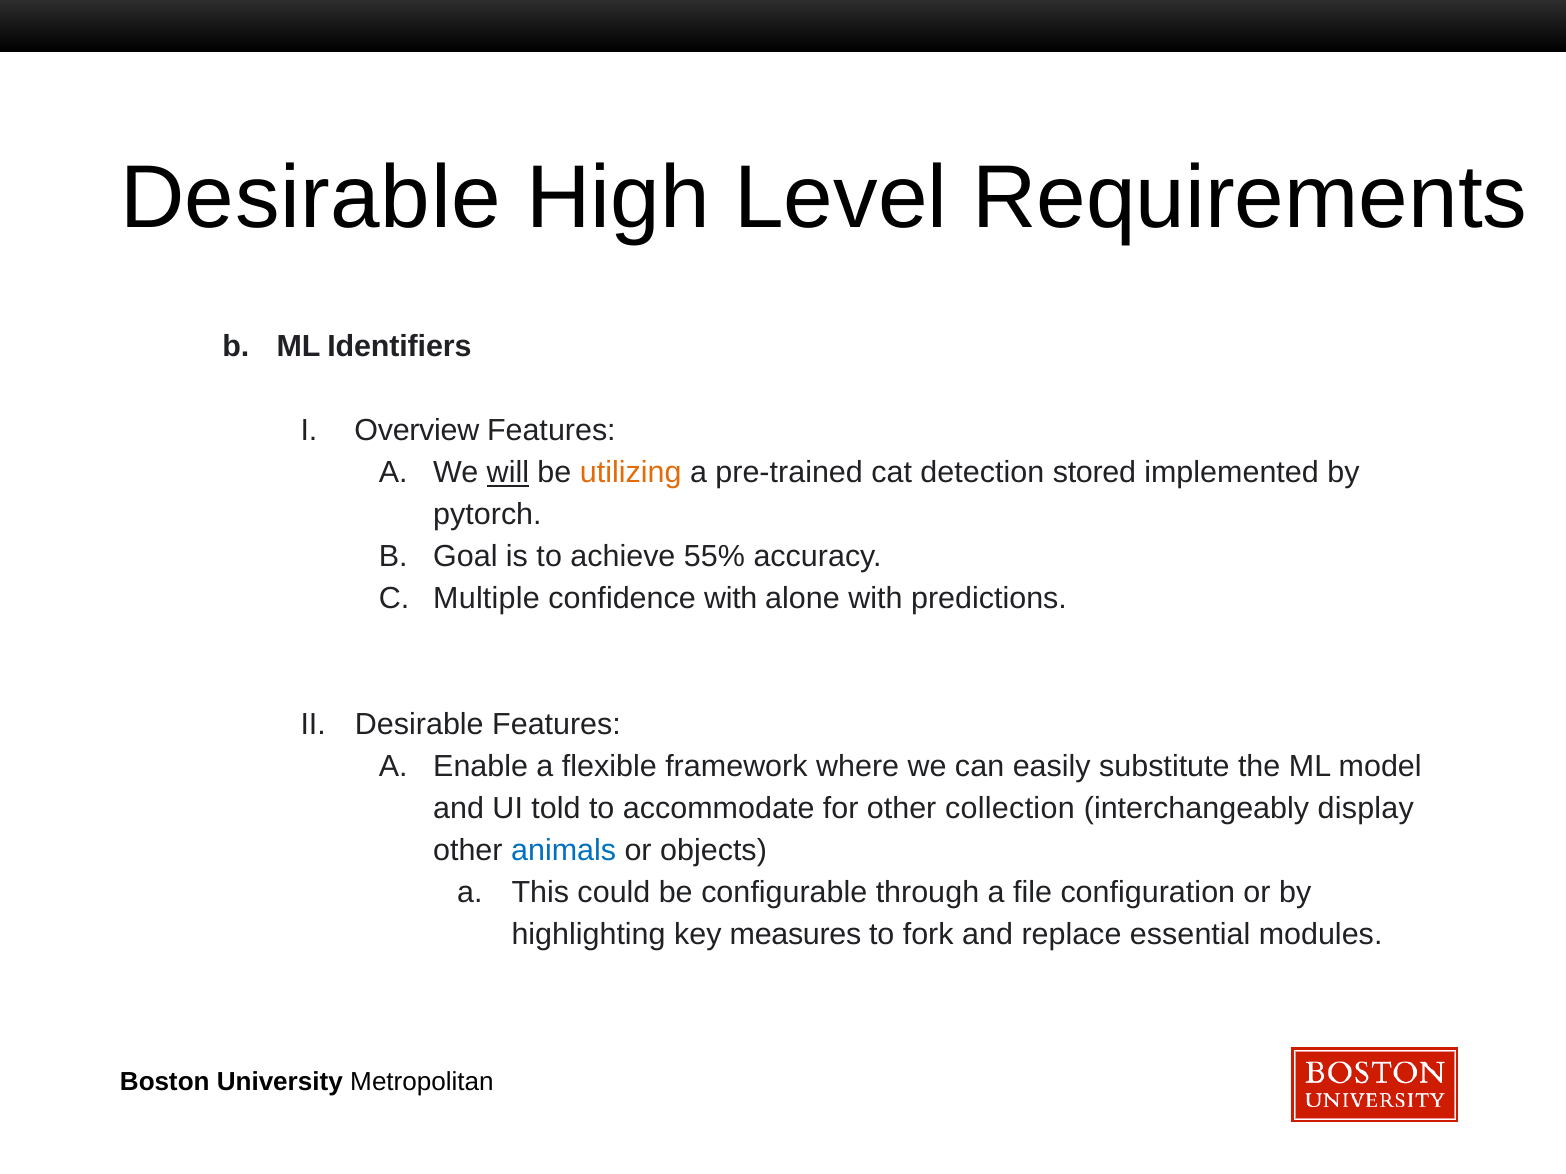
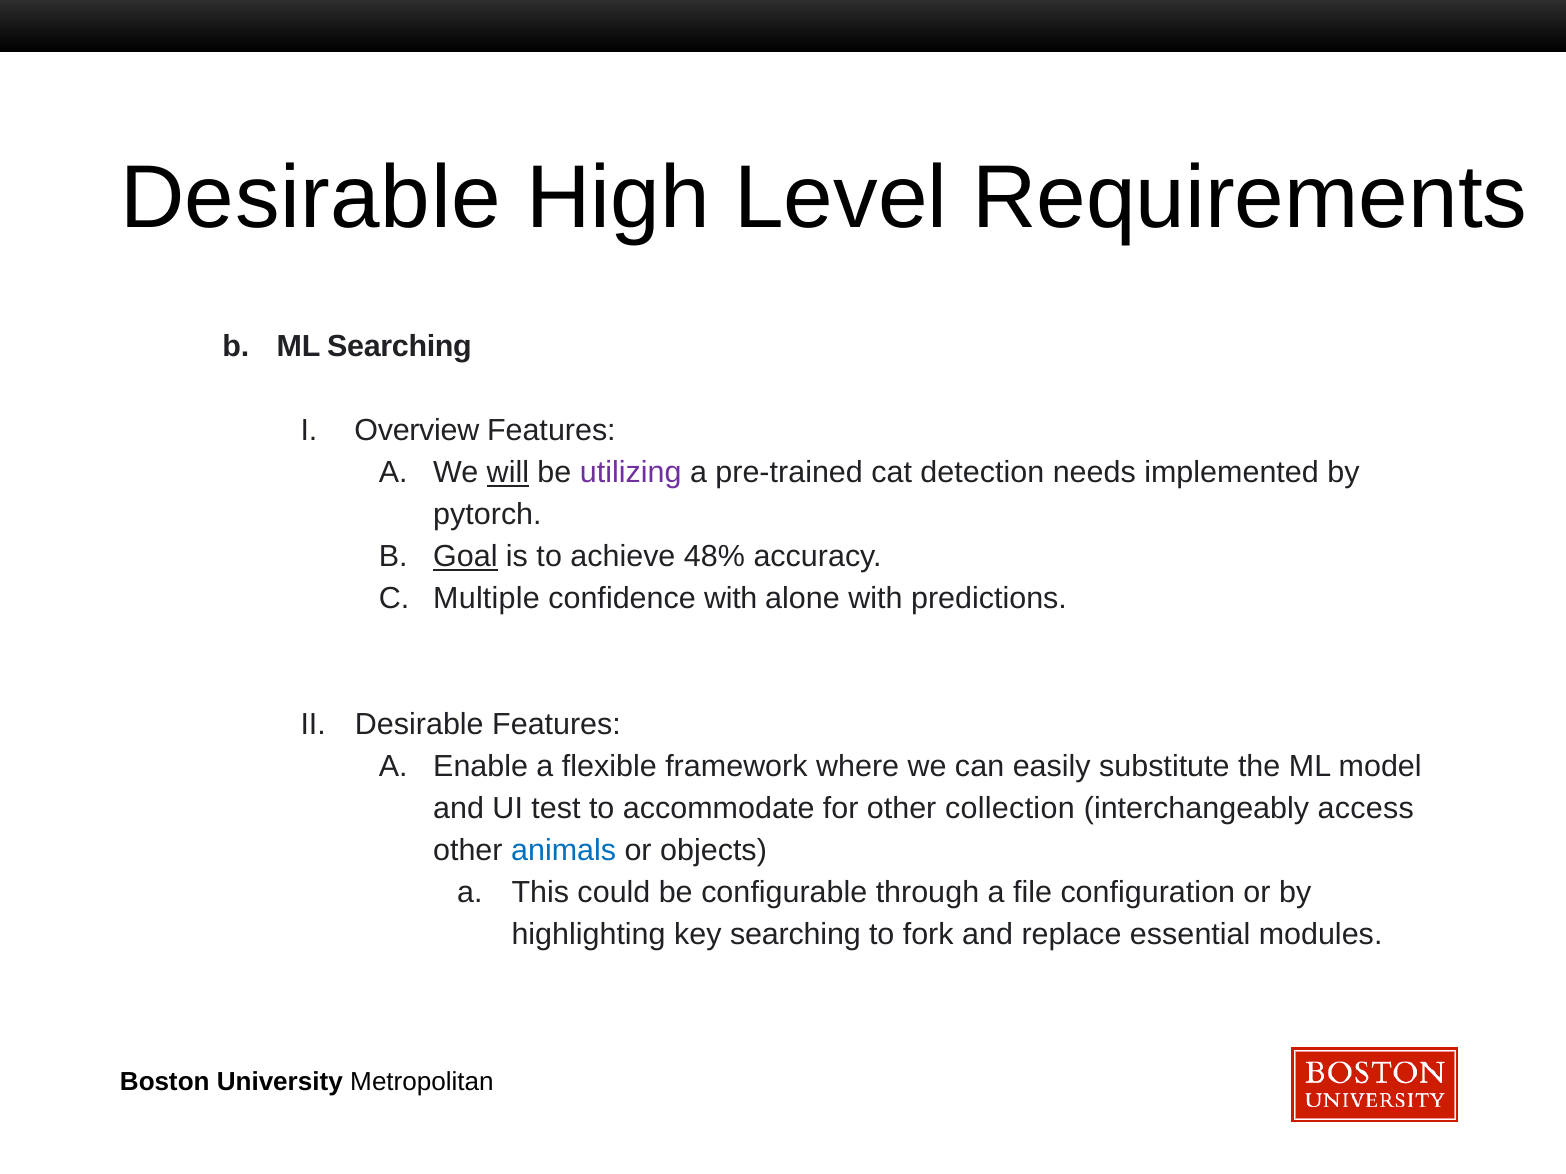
ML Identifiers: Identifiers -> Searching (399, 347)
utilizing colour: orange -> purple (631, 473)
stored: stored -> needs (1094, 473)
Goal underline: none -> present (465, 557)
55%: 55% -> 48% (714, 557)
told: told -> test (556, 809)
display: display -> access (1366, 809)
key measures: measures -> searching (795, 935)
